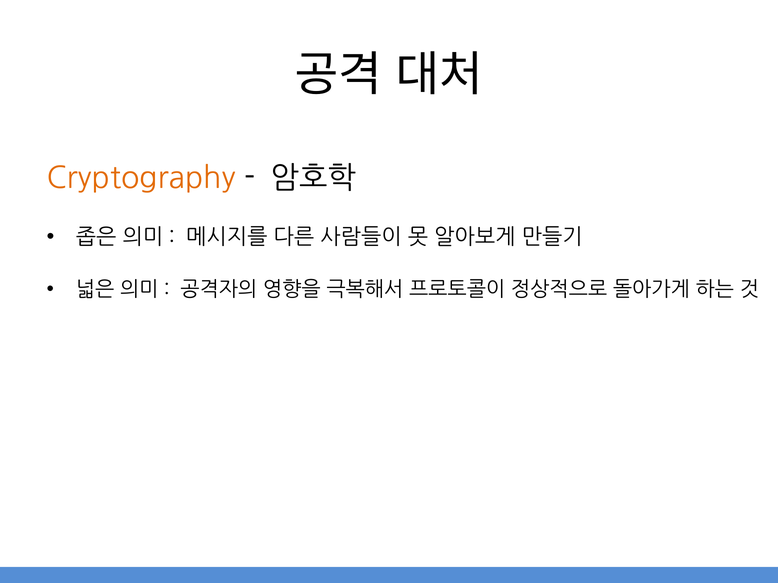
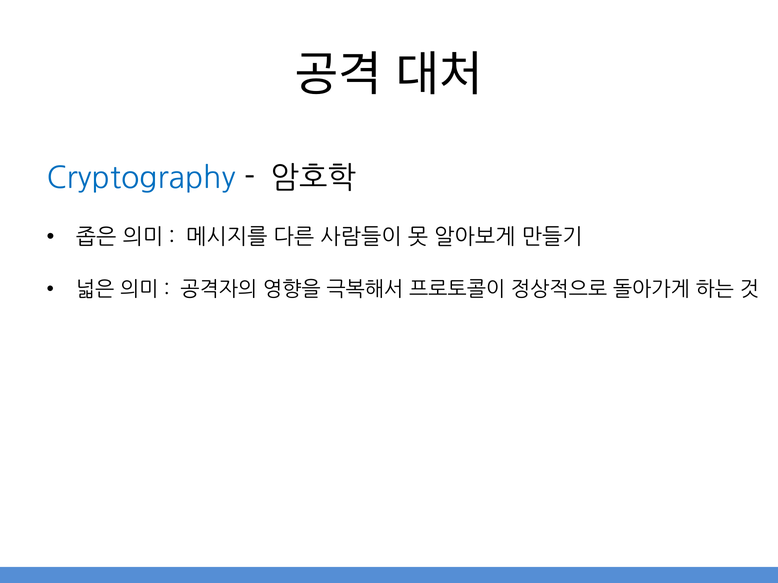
Cryptography colour: orange -> blue (141, 178)
